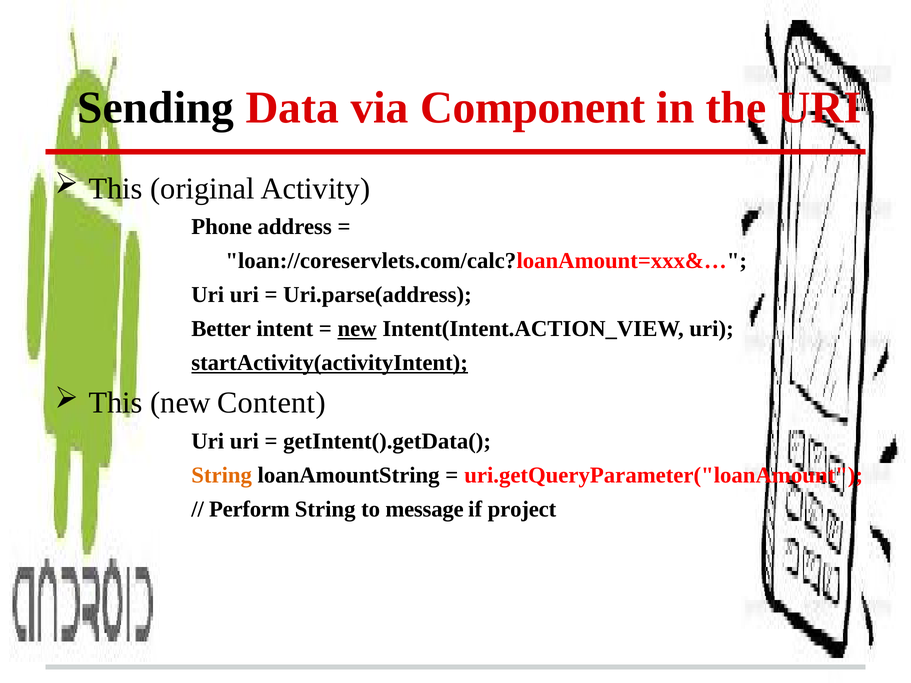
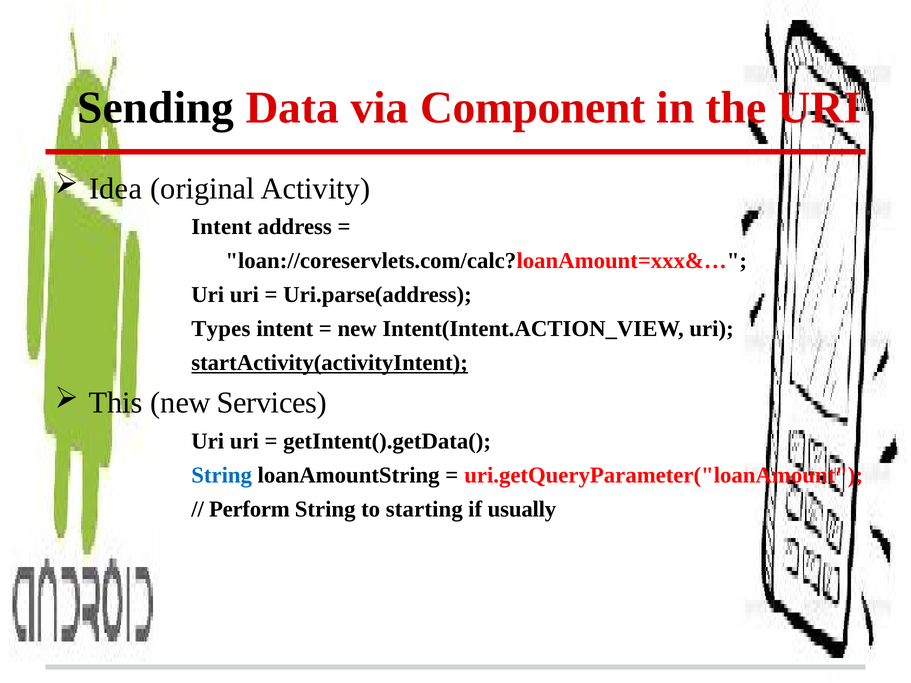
This: This -> Idea (116, 189)
Phone: Phone -> Intent (222, 227)
Better: Better -> Types (221, 329)
new underline: present -> none (357, 329)
Content: Content -> Services (272, 403)
String colour: orange -> blue (222, 475)
message: message -> starting (424, 509)
project: project -> usually (522, 509)
